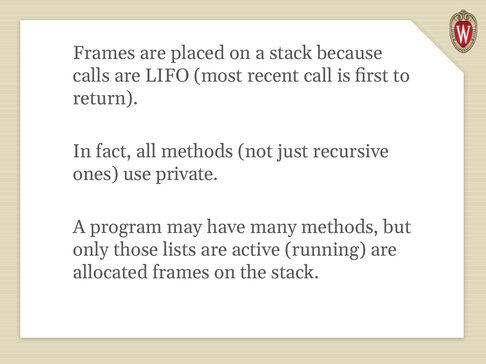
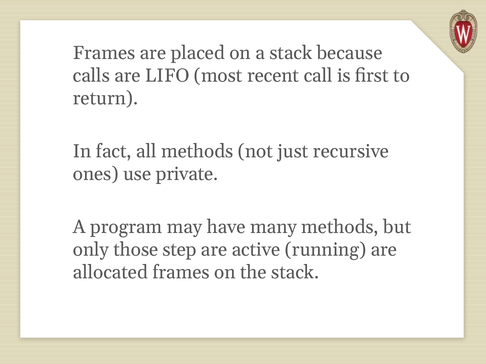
lists: lists -> step (180, 250)
